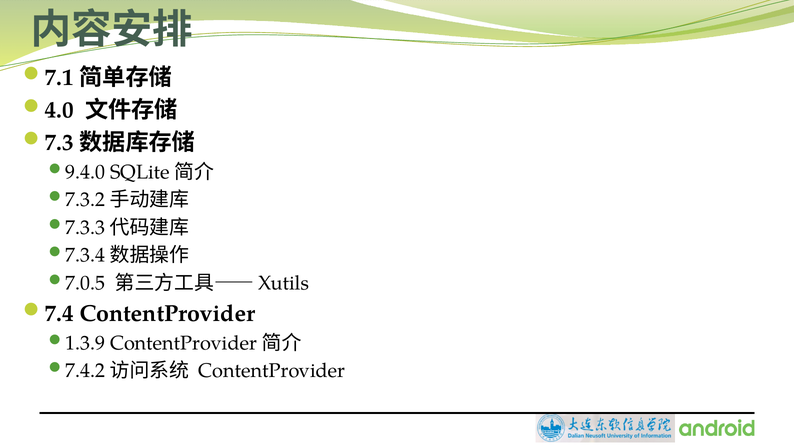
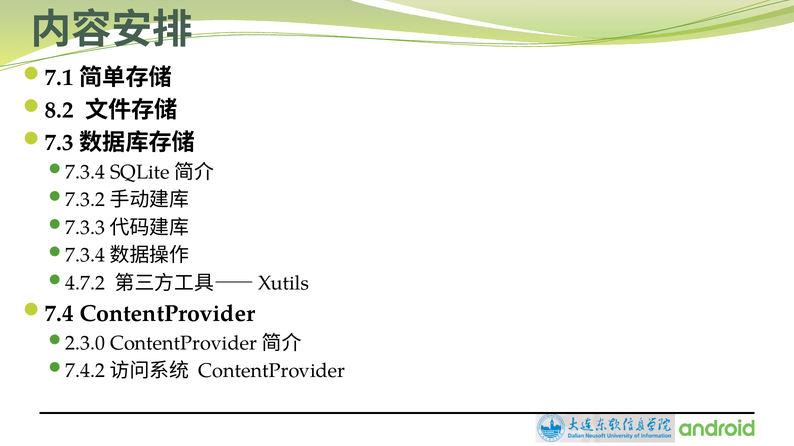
4.0: 4.0 -> 8.2 (59, 110)
9.4.0: 9.4.0 -> 7.3.4 (85, 172)
7.0.5: 7.0.5 -> 4.7.2 (85, 283)
1.3.9: 1.3.9 -> 2.3.0 (85, 344)
